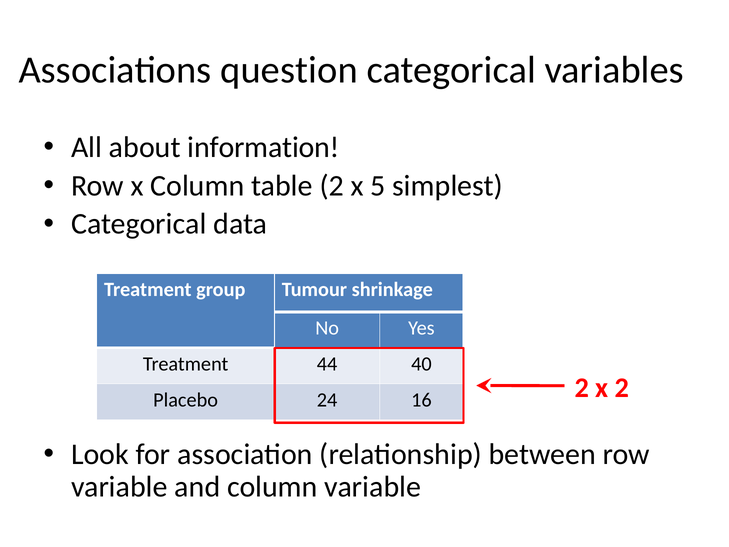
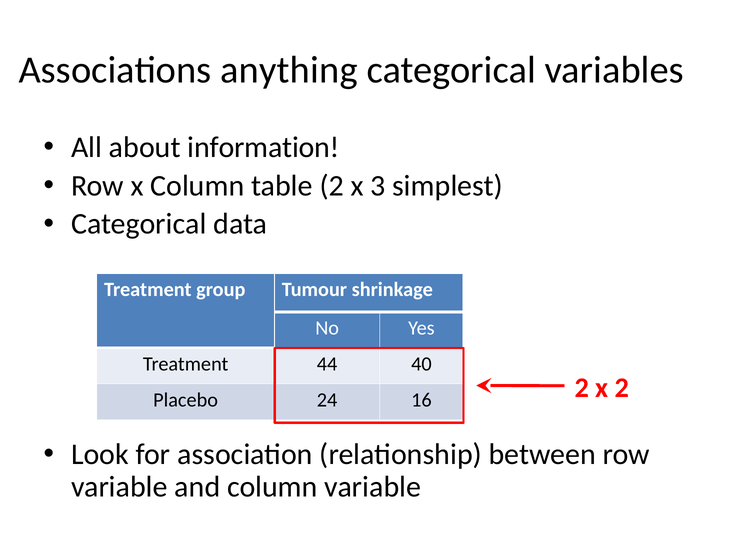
question: question -> anything (289, 70)
5: 5 -> 3 (378, 186)
